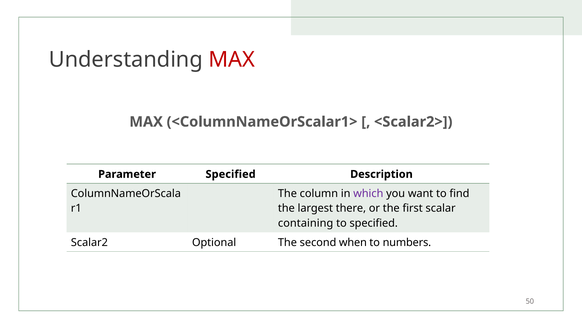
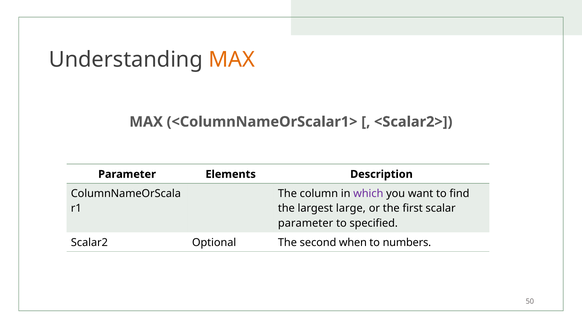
MAX colour: red -> orange (232, 60)
Parameter Specified: Specified -> Elements (231, 174)
there: there -> large (351, 208)
containing: containing -> parameter (306, 223)
